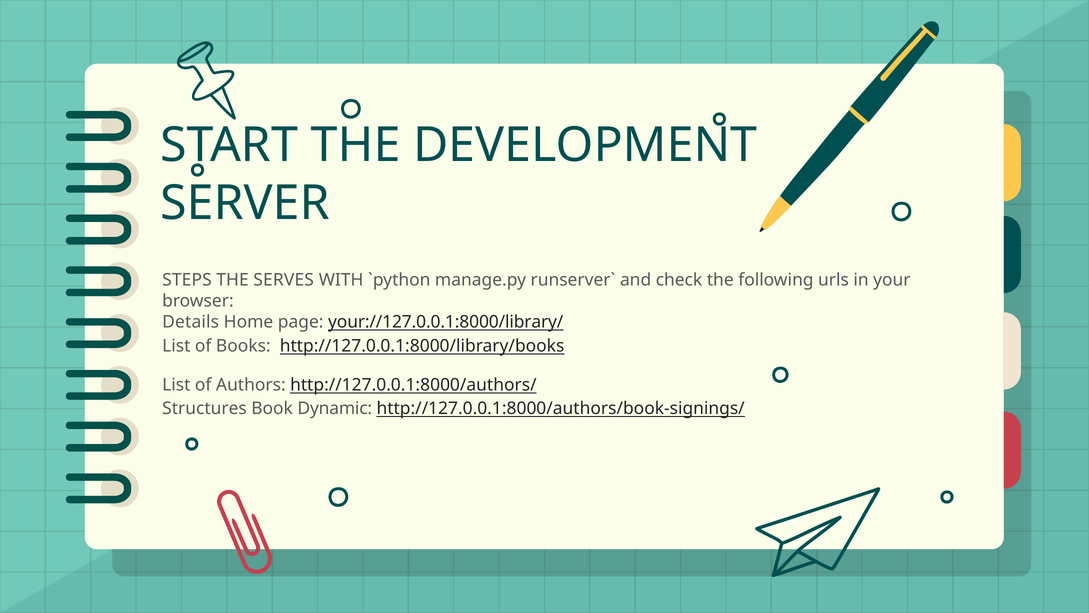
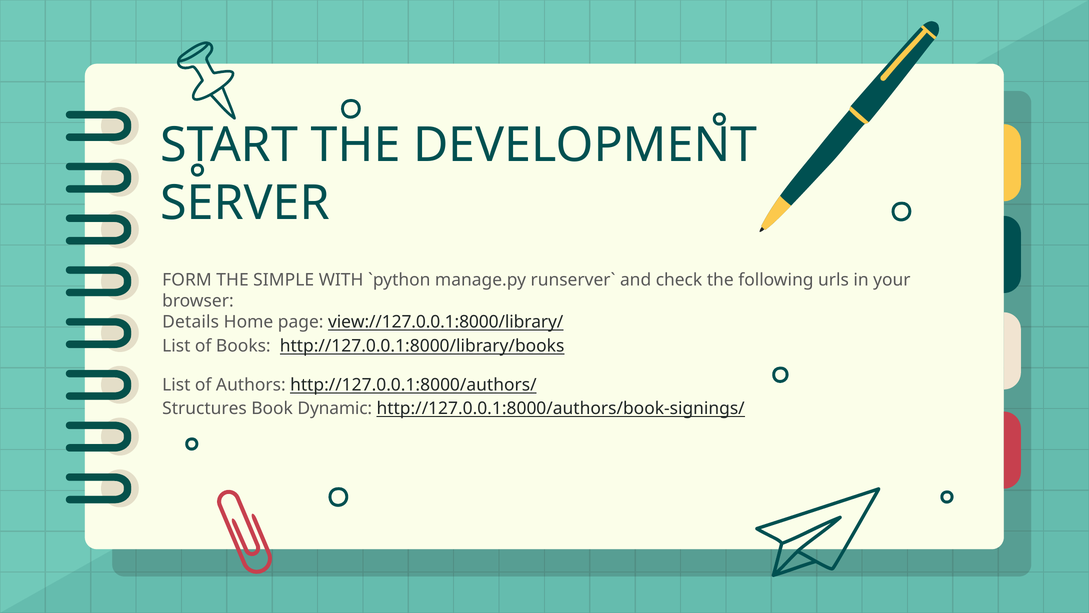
STEPS: STEPS -> FORM (187, 280)
SERVES: SERVES -> SIMPLE (284, 280)
your://127.0.0.1:8000/library/: your://127.0.0.1:8000/library/ -> view://127.0.0.1:8000/library/ (446, 322)
